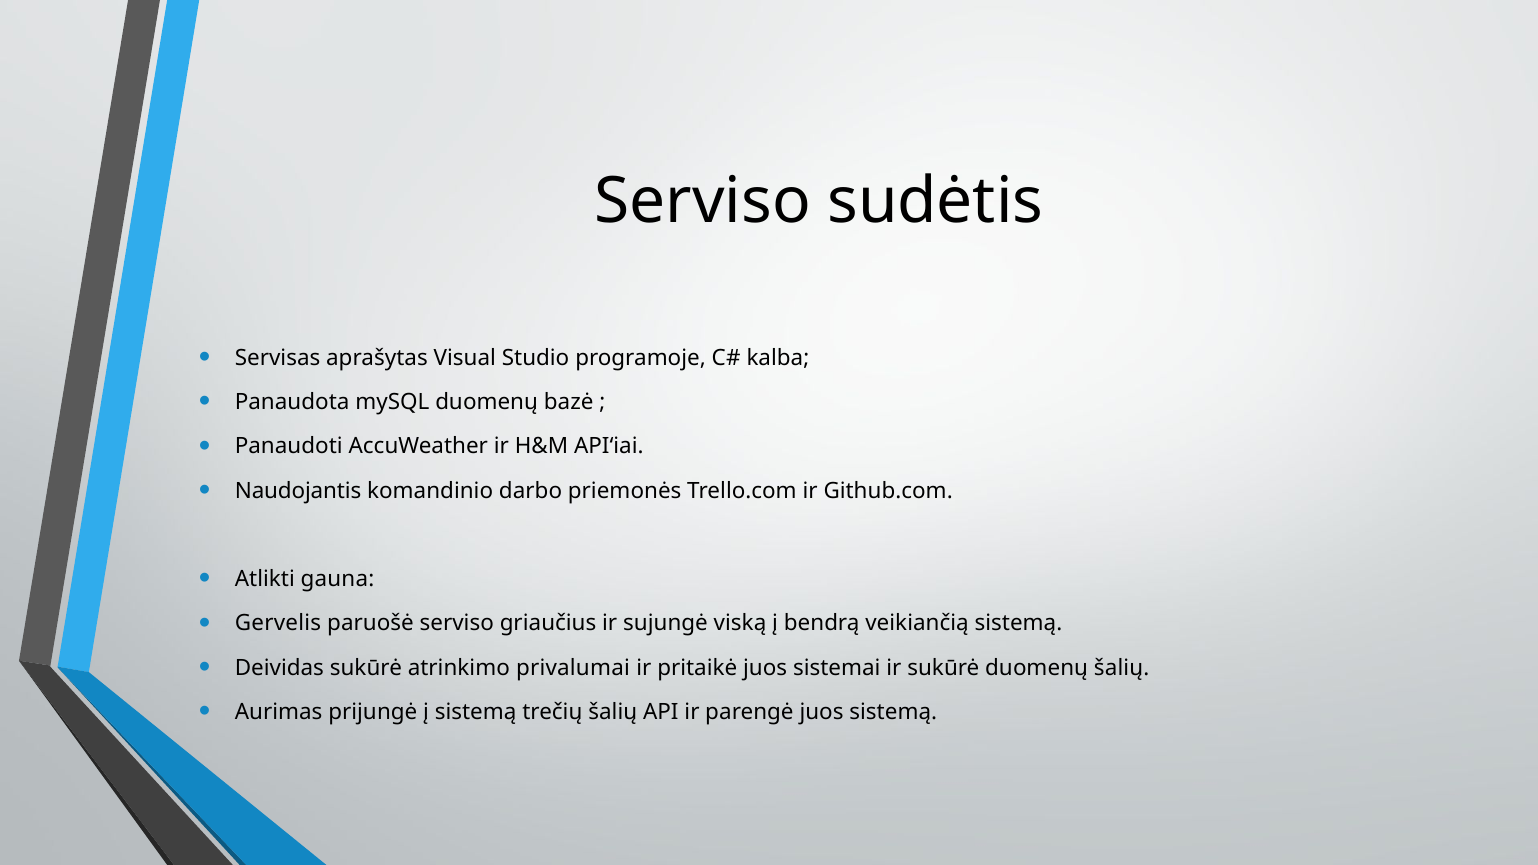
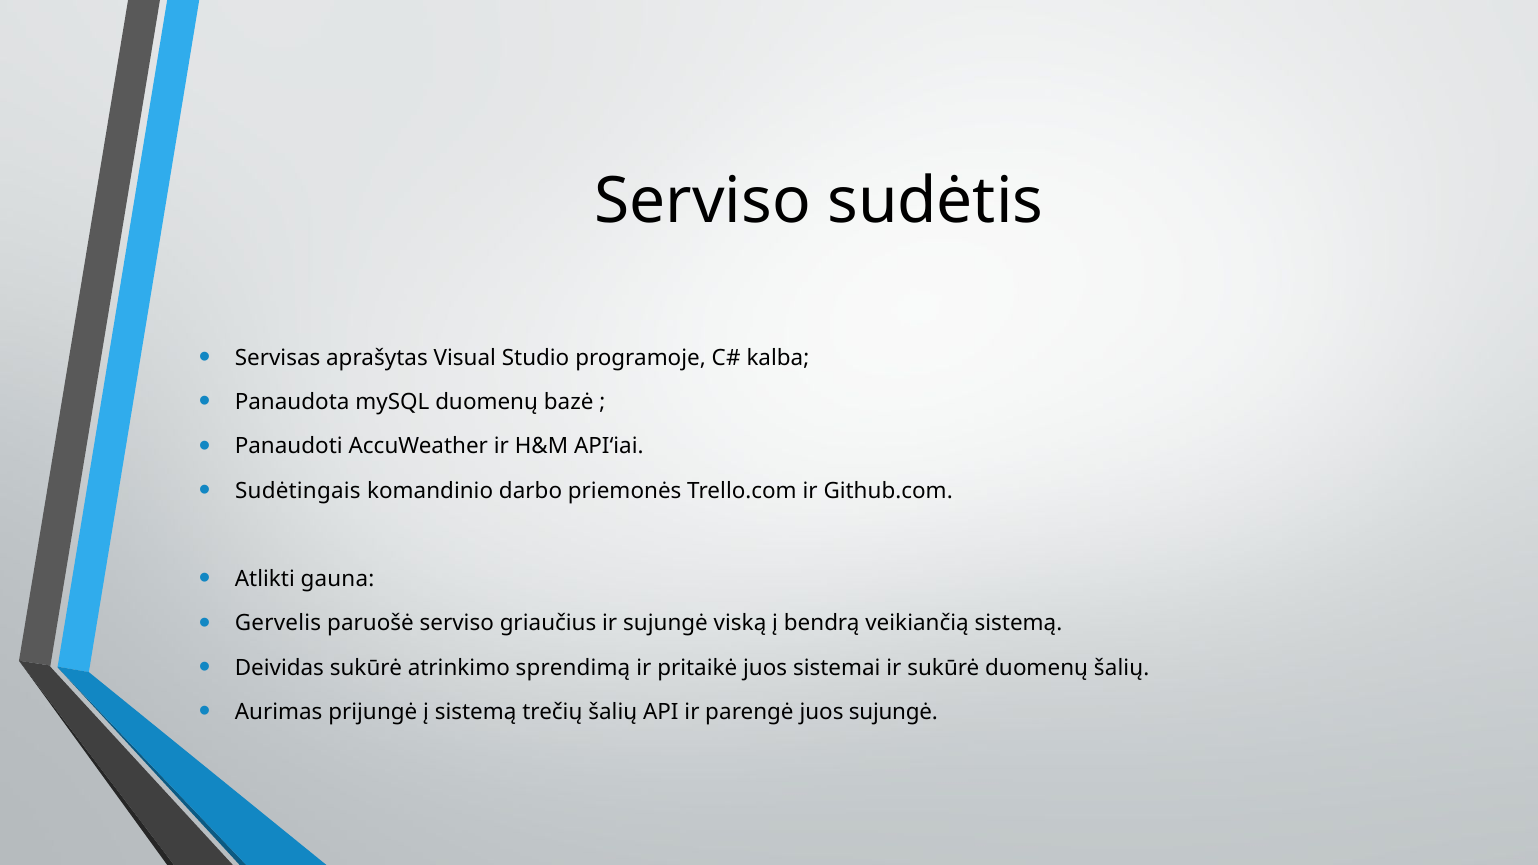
Naudojantis: Naudojantis -> Sudėtingais (298, 491)
privalumai: privalumai -> sprendimą (573, 668)
juos sistemą: sistemą -> sujungė (893, 712)
